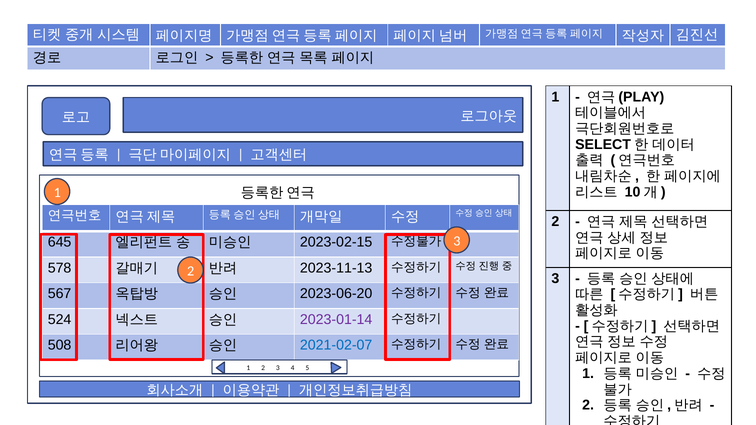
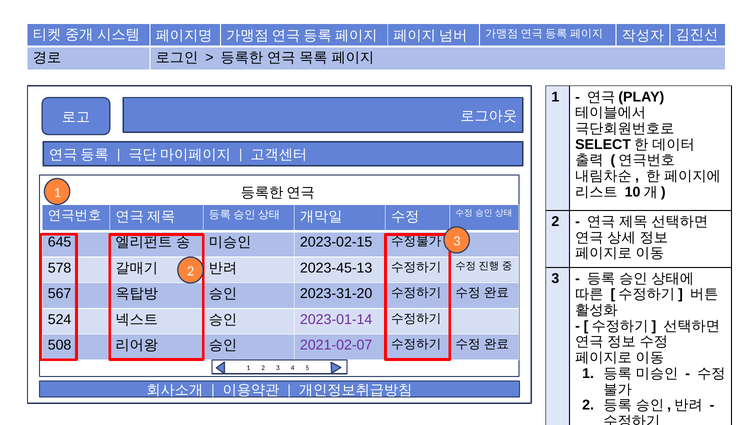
2023-11-13: 2023-11-13 -> 2023-45-13 (336, 268)
2023-06-20: 2023-06-20 -> 2023-31-20 (336, 294)
2021-02-07 colour: blue -> purple (336, 345)
